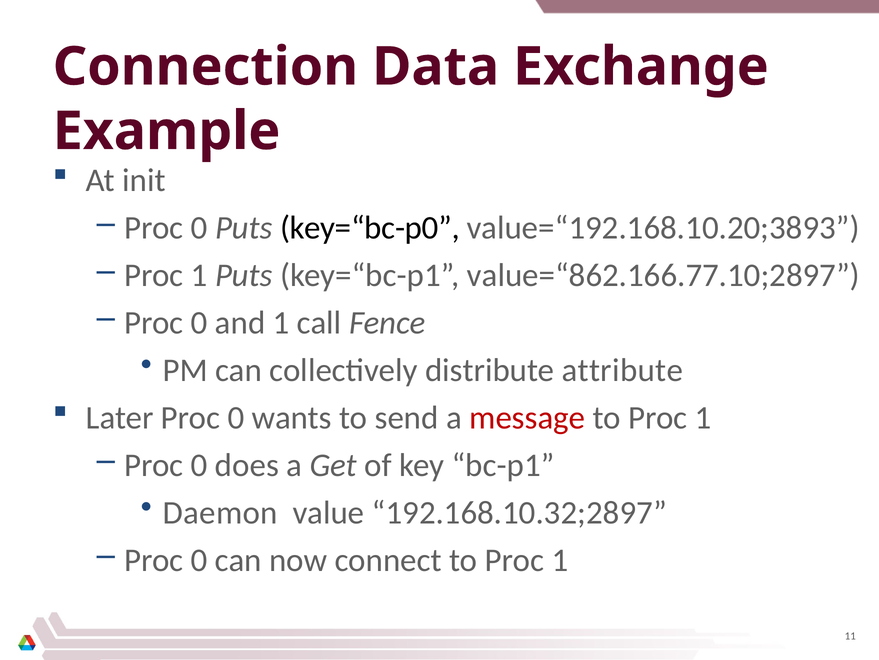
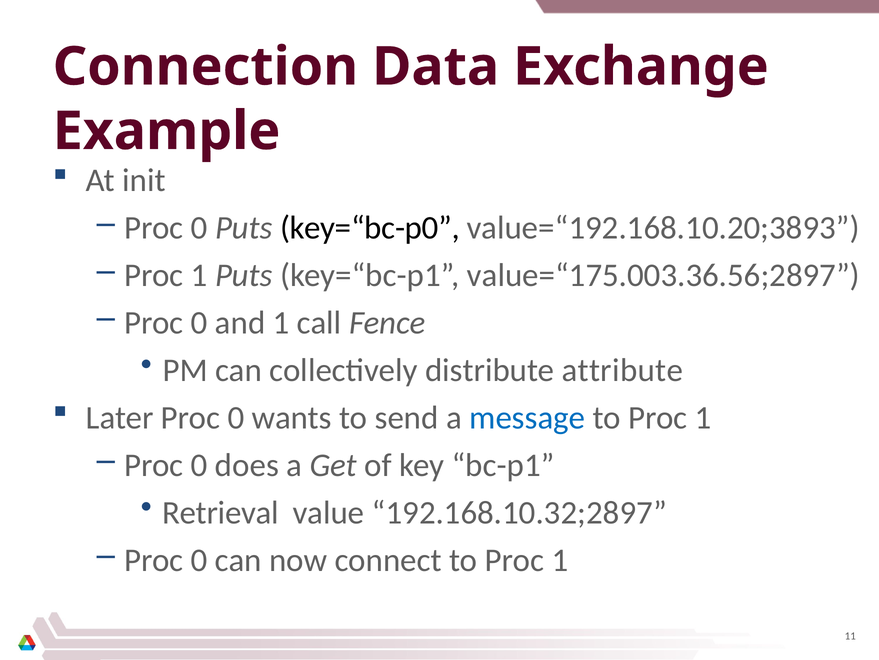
value=“862.166.77.10;2897: value=“862.166.77.10;2897 -> value=“175.003.36.56;2897 (663, 275)
message colour: red -> blue (527, 417)
Daemon: Daemon -> Retrieval (220, 512)
